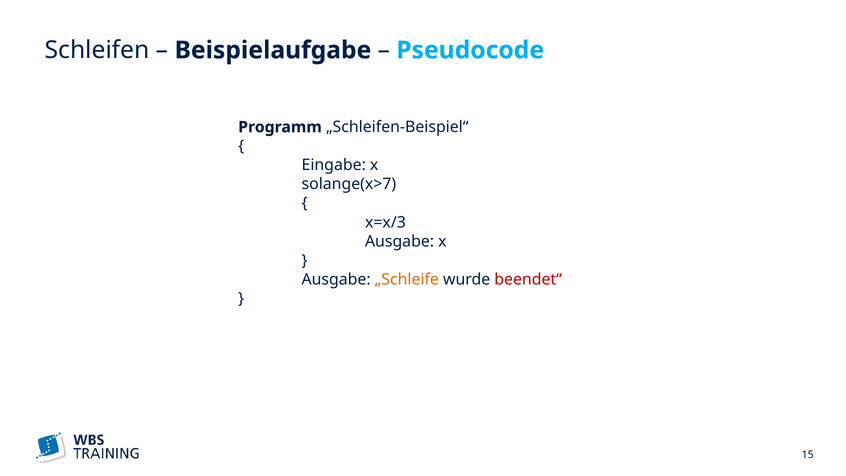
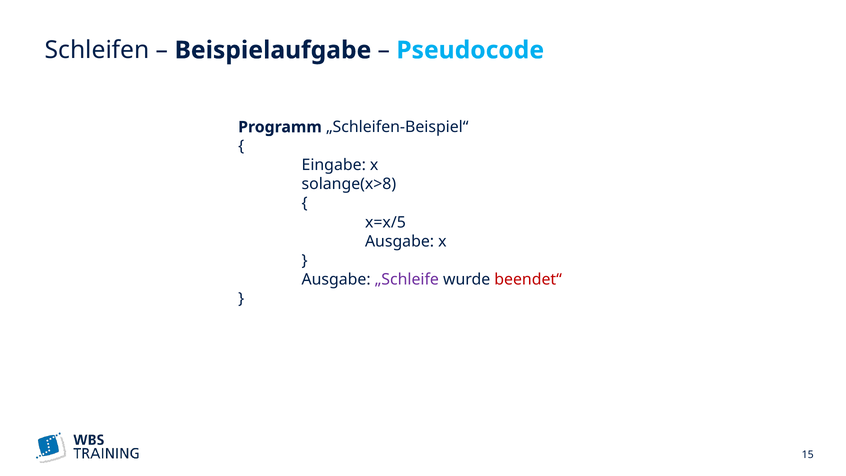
solange(x>7: solange(x>7 -> solange(x>8 (349, 184)
x=x/3: x=x/3 -> x=x/5 (385, 222)
„Schleife colour: orange -> purple (407, 279)
